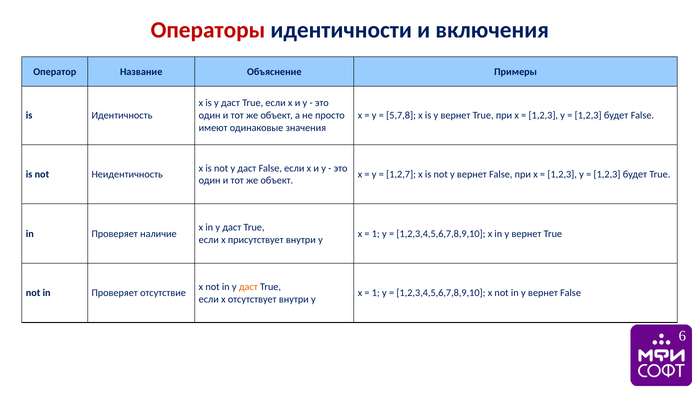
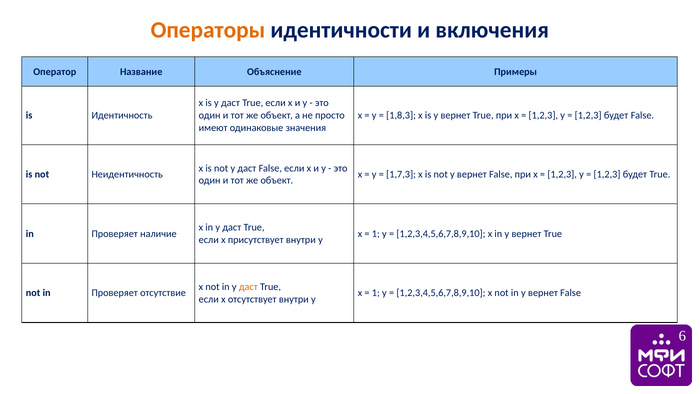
Операторы colour: red -> orange (208, 30)
5,7,8: 5,7,8 -> 1,8,3 (401, 115)
1,2,7: 1,2,7 -> 1,7,3 (401, 174)
